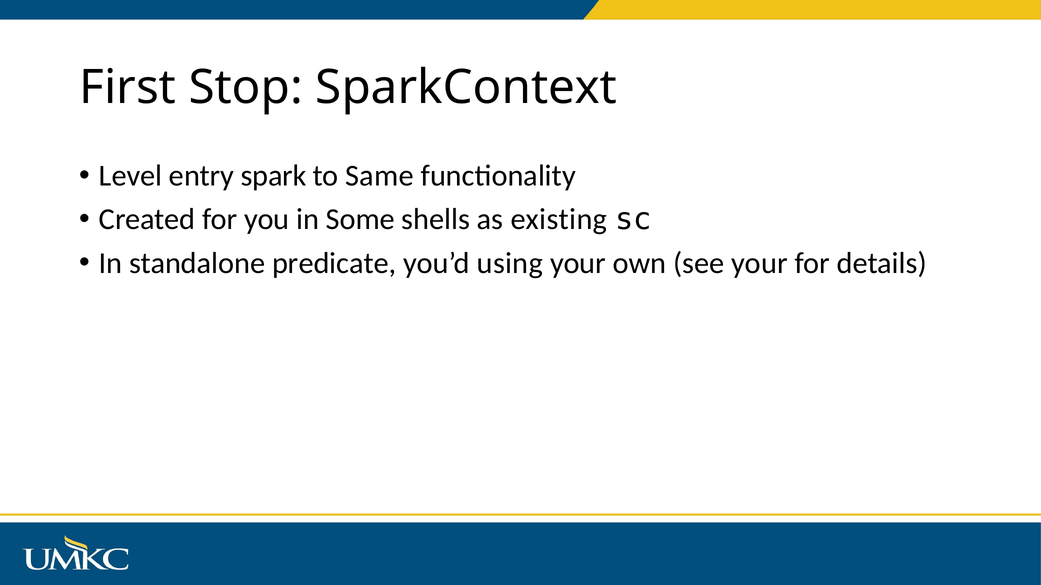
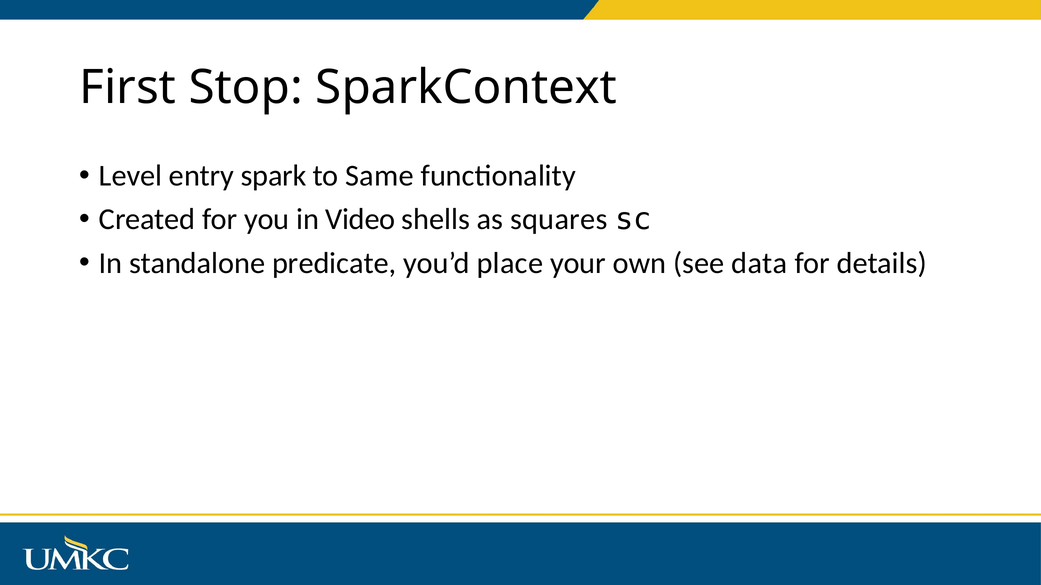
Some: Some -> Video (360, 220)
existing: existing -> squares (559, 220)
using: using -> place (510, 263)
see your: your -> data (759, 263)
